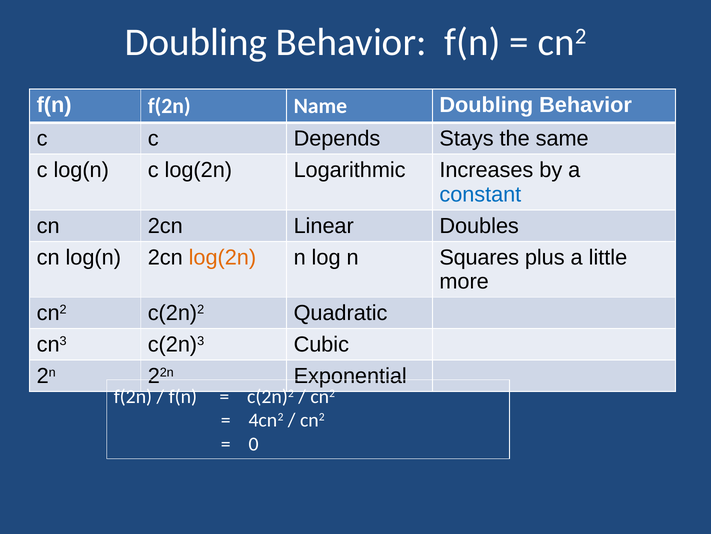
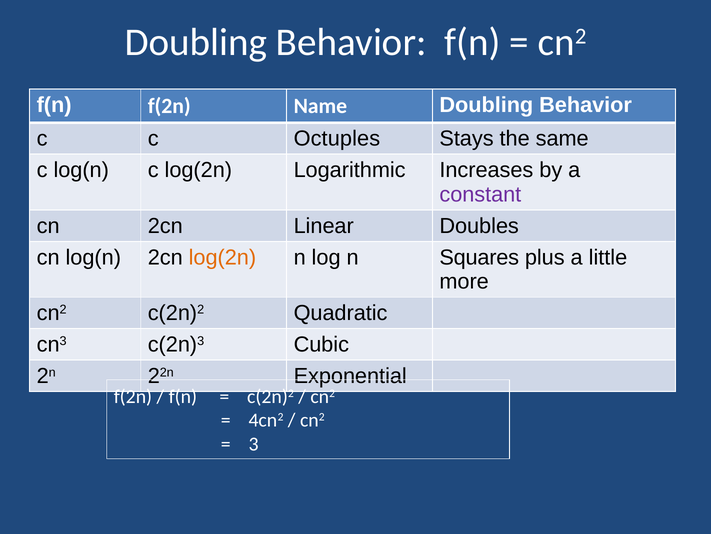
Depends: Depends -> Octuples (337, 139)
constant colour: blue -> purple (480, 194)
0: 0 -> 3 (254, 443)
